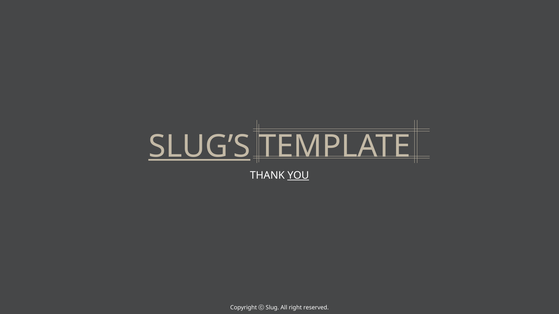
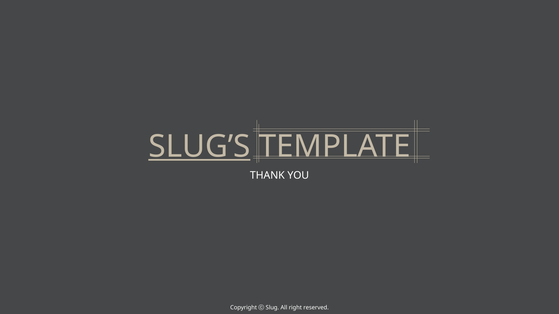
YOU underline: present -> none (298, 176)
